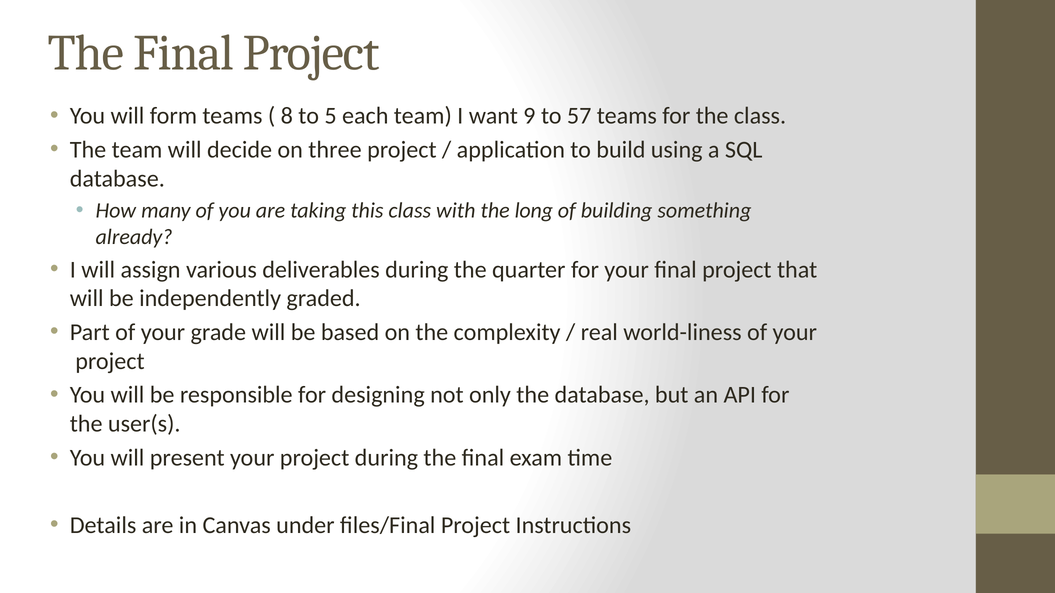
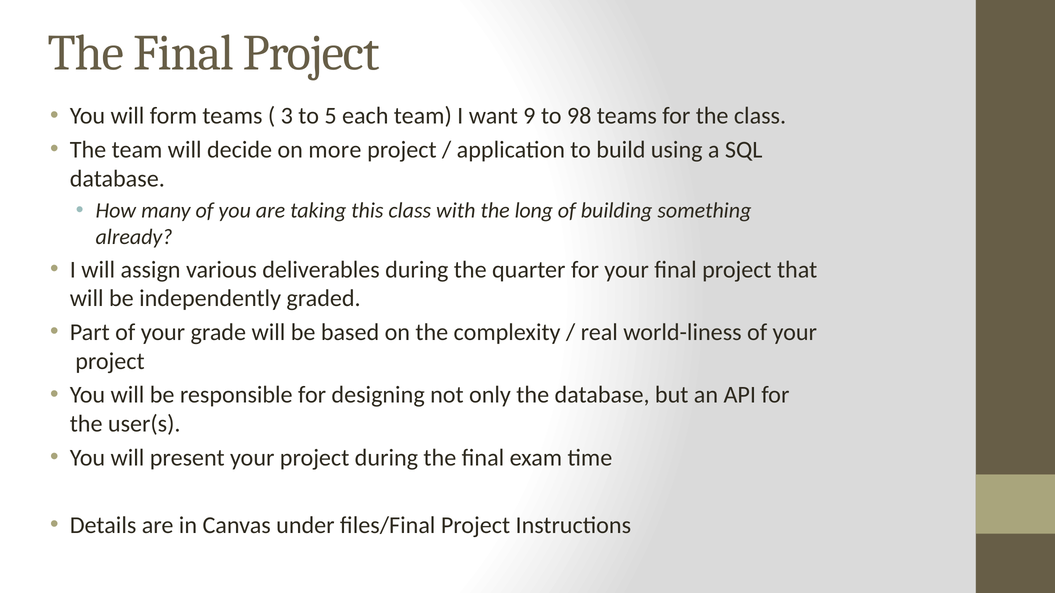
8: 8 -> 3 (287, 116)
57: 57 -> 98 (579, 116)
three: three -> more (335, 150)
